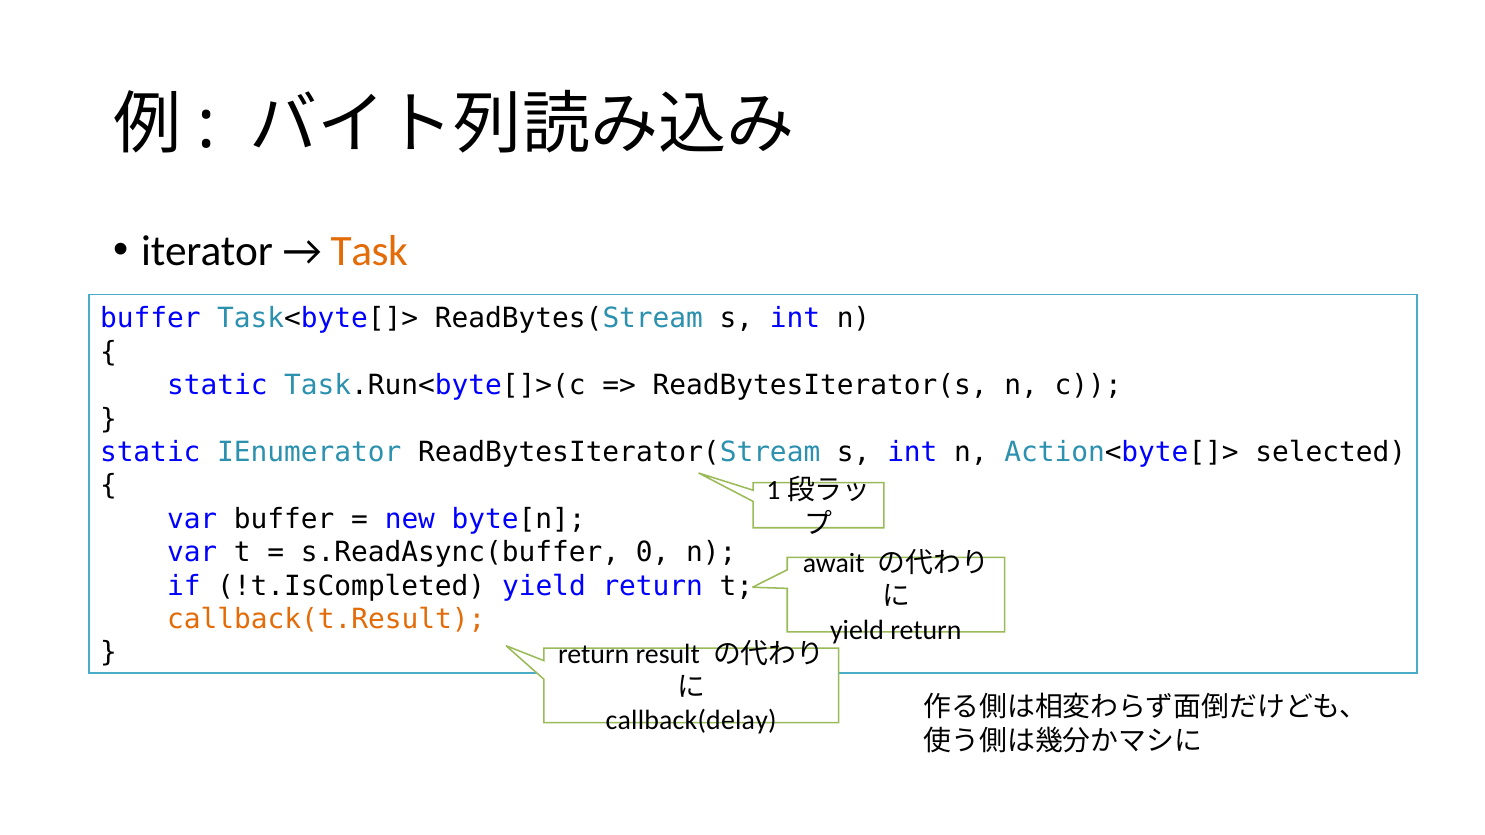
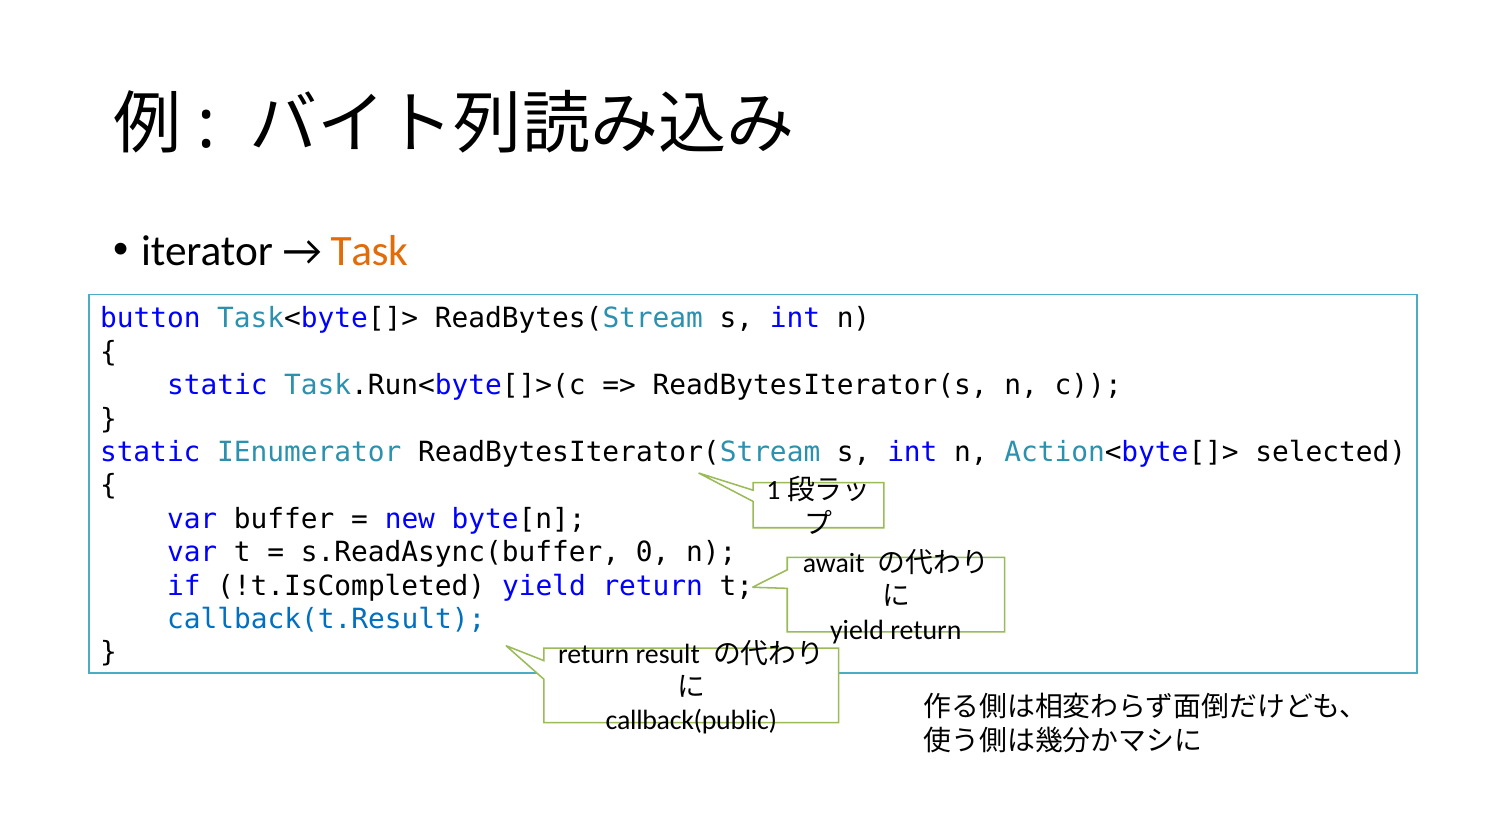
buffer: buffer -> button (150, 319)
callback(t.Result colour: orange -> blue (326, 619)
callback(delay: callback(delay -> callback(public (691, 721)
